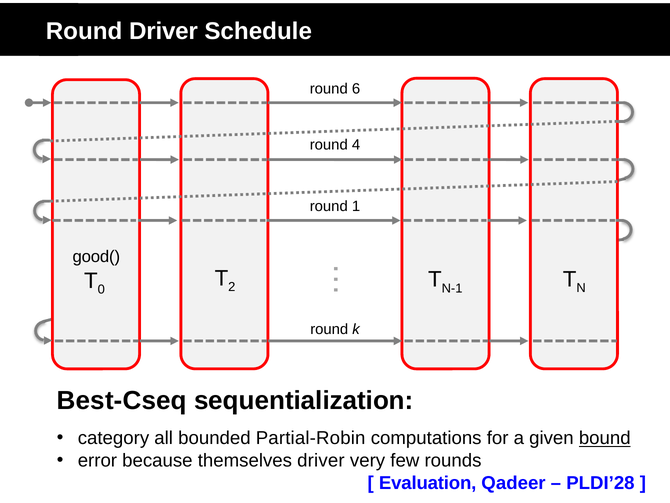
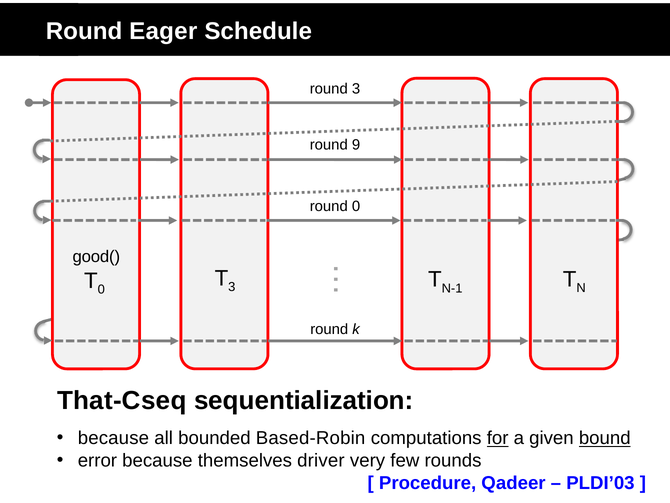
Round Driver: Driver -> Eager (163, 31)
round 6: 6 -> 3 (356, 89)
4: 4 -> 9 (356, 145)
round 1: 1 -> 0 (356, 206)
2: 2 -> 3 (232, 287)
Best-Cseq: Best-Cseq -> That-Cseq (122, 400)
category: category -> because (113, 438)
Partial-Robin: Partial-Robin -> Based-Robin (311, 438)
for underline: none -> present (498, 438)
Evaluation: Evaluation -> Procedure (428, 483)
PLDI’28: PLDI’28 -> PLDI’03 (600, 483)
